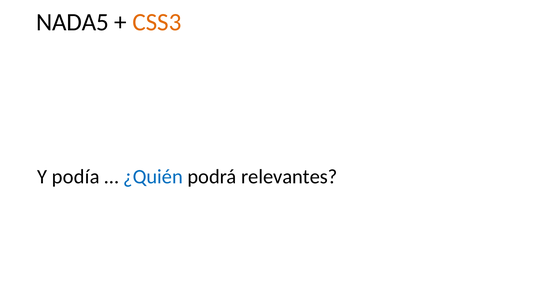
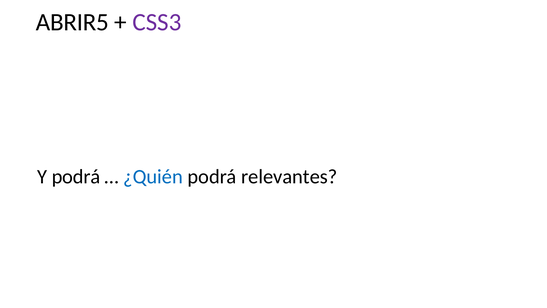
NADA5: NADA5 -> ABRIR5 (72, 22)
CSS3 colour: orange -> purple (157, 22)
Y podía: podía -> podrá (76, 176)
